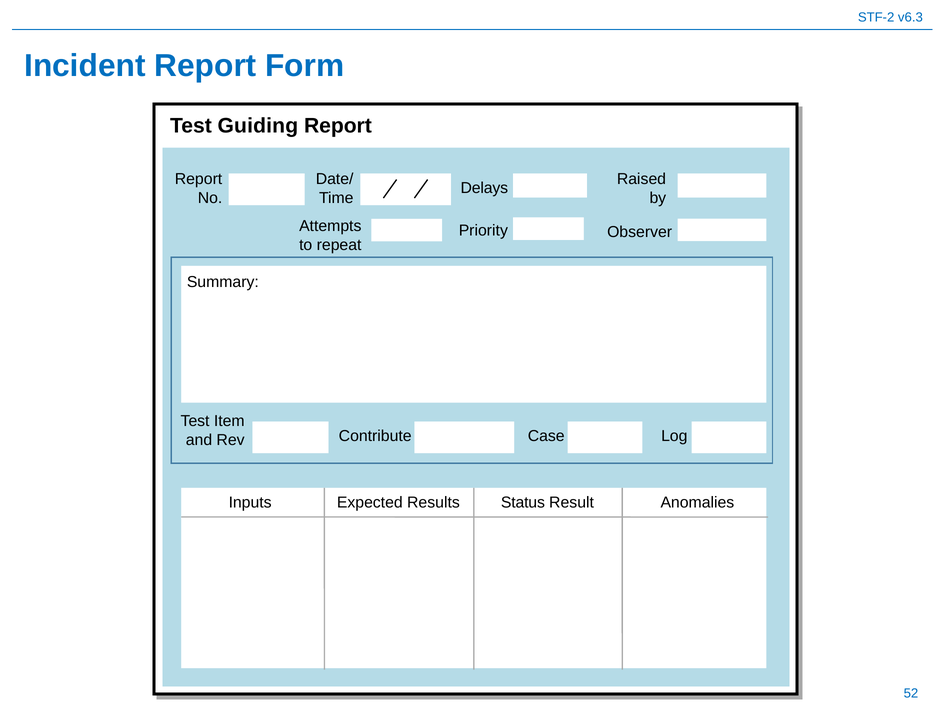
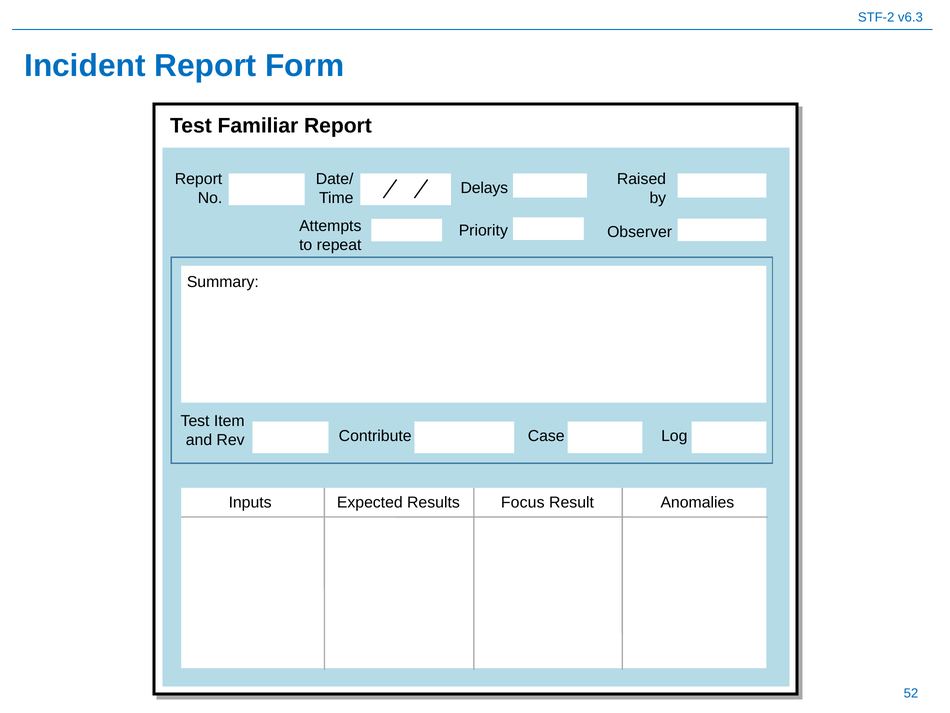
Guiding: Guiding -> Familiar (258, 126)
Status: Status -> Focus (523, 502)
